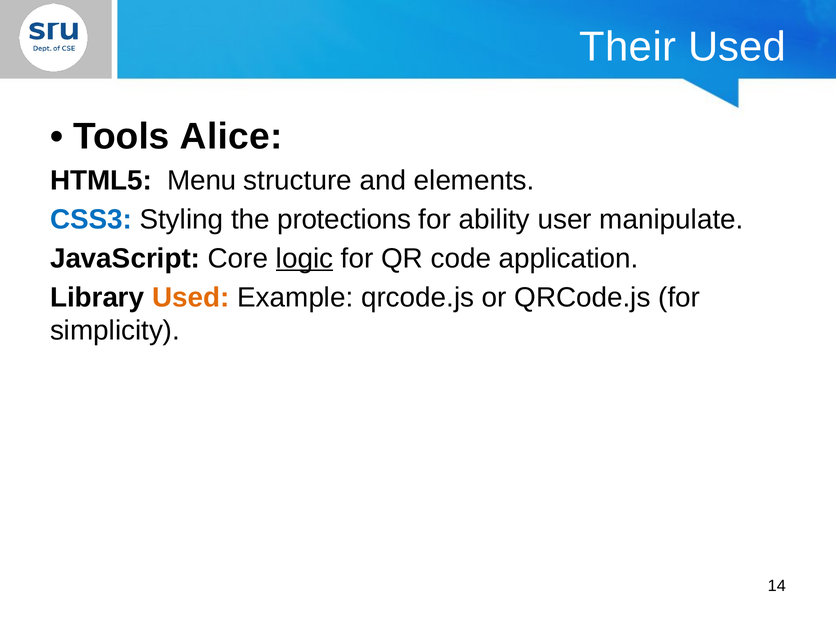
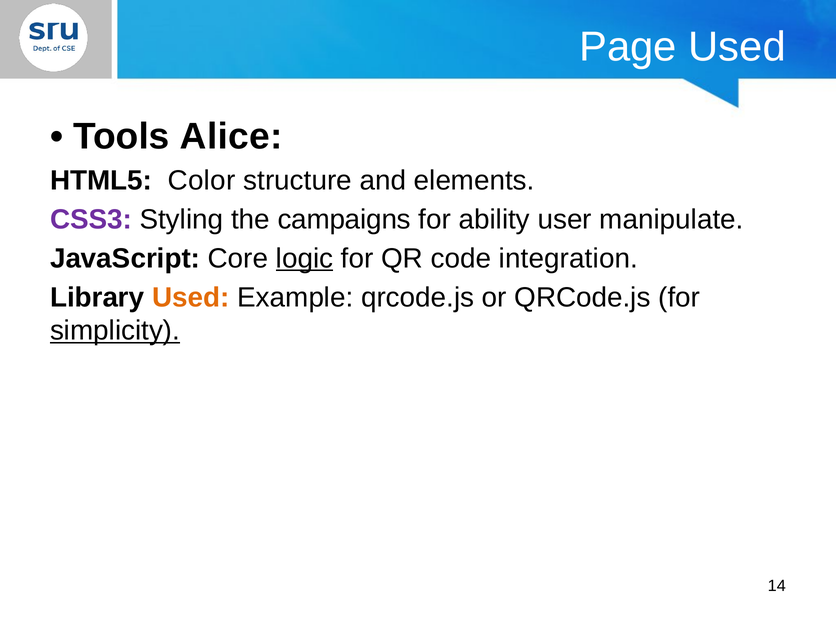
Their: Their -> Page (628, 47)
Menu: Menu -> Color (202, 180)
CSS3 colour: blue -> purple (91, 219)
protections: protections -> campaigns (344, 219)
application: application -> integration (568, 258)
simplicity underline: none -> present (115, 331)
